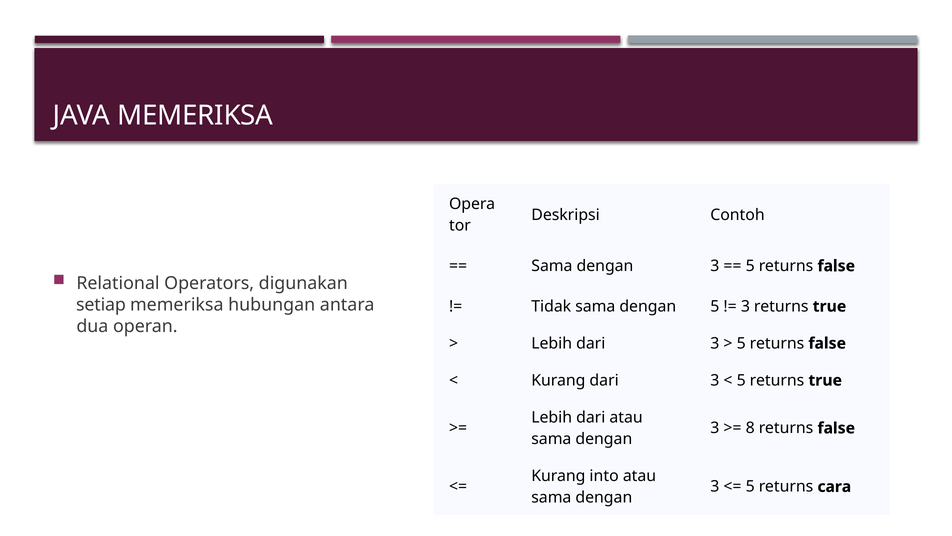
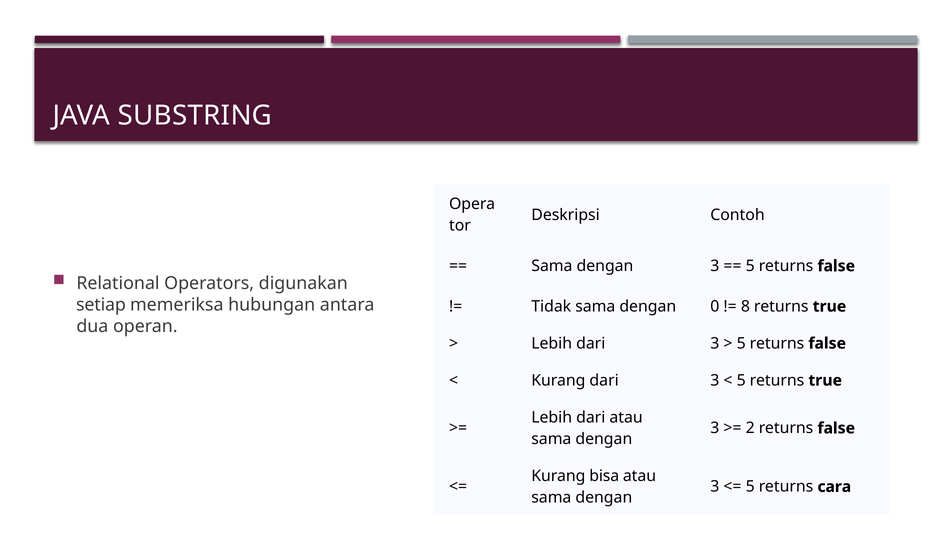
JAVA MEMERIKSA: MEMERIKSA -> SUBSTRING (195, 116)
dengan 5: 5 -> 0 (715, 306)
3: 3 -> 8 (745, 306)
8: 8 -> 2 (750, 428)
into: into -> bisa (604, 476)
